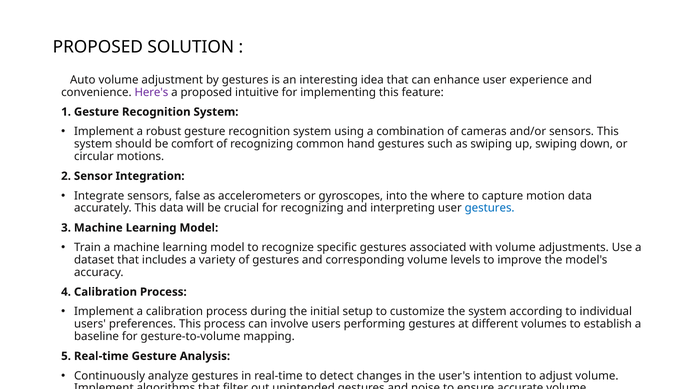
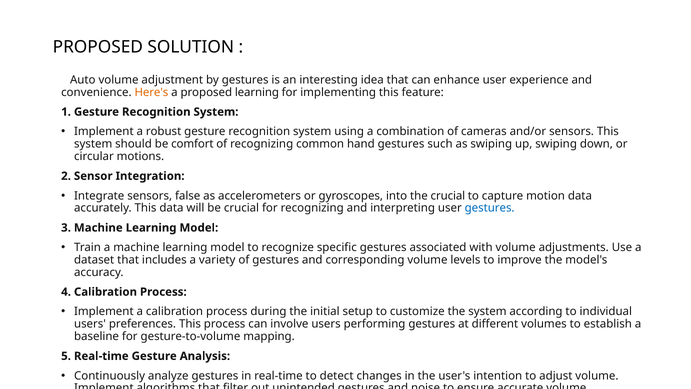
Here's colour: purple -> orange (151, 92)
proposed intuitive: intuitive -> learning (257, 92)
the where: where -> crucial (448, 196)
